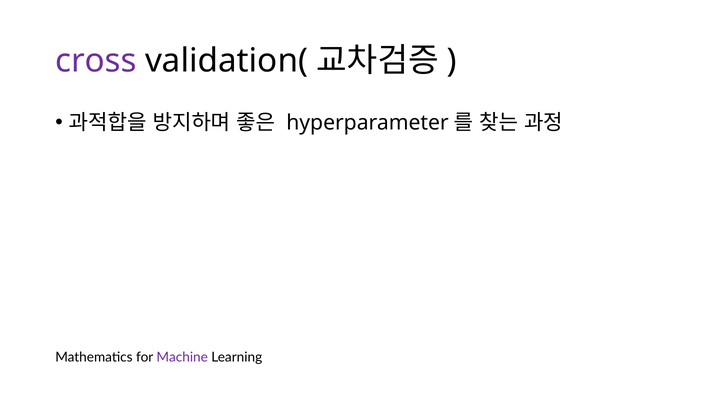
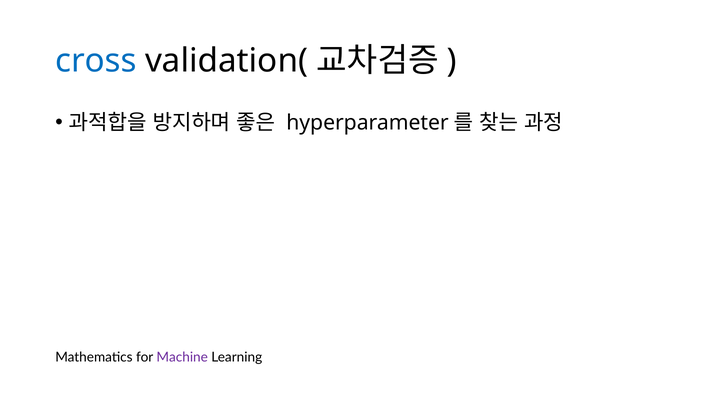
cross colour: purple -> blue (96, 61)
